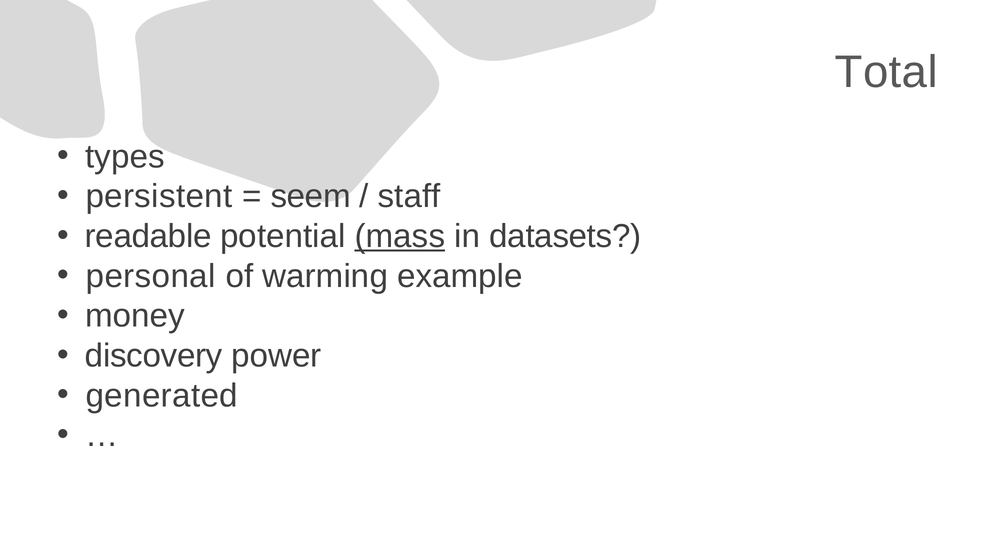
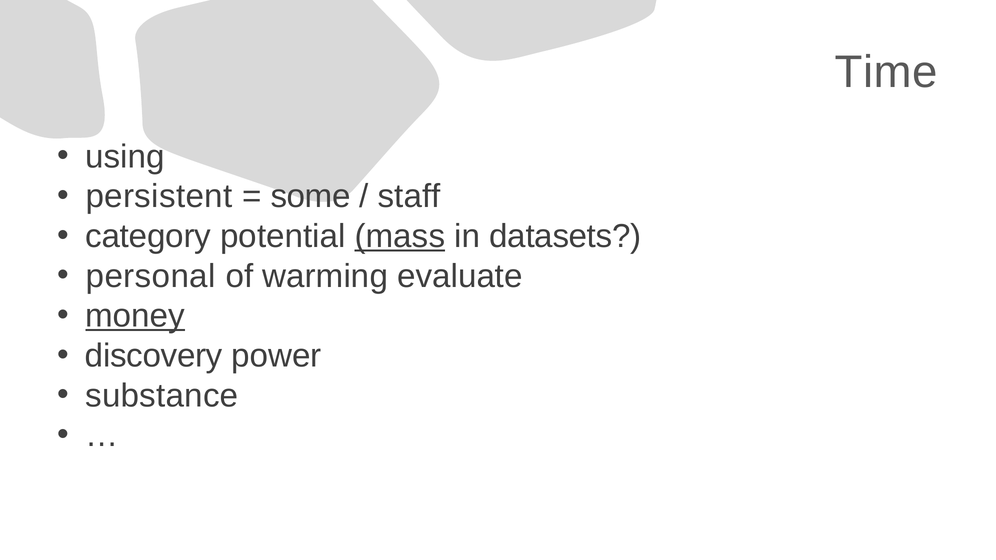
Total: Total -> Time (886, 72)
types: types -> using (125, 157)
seem: seem -> some (311, 197)
readable: readable -> category (148, 236)
example: example -> evaluate (460, 276)
money underline: none -> present (135, 316)
generated: generated -> substance (162, 396)
